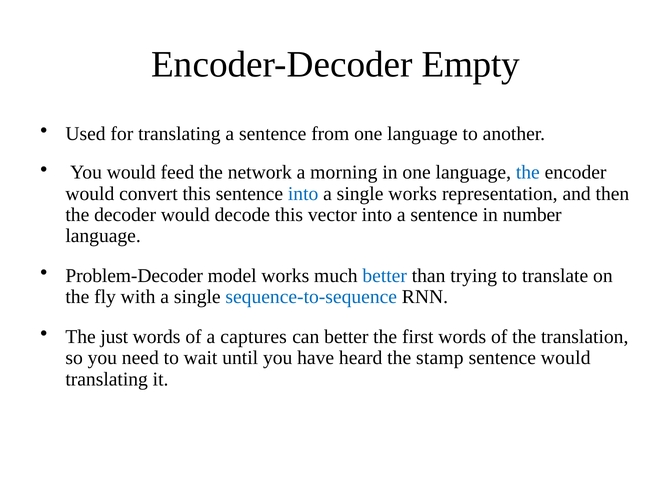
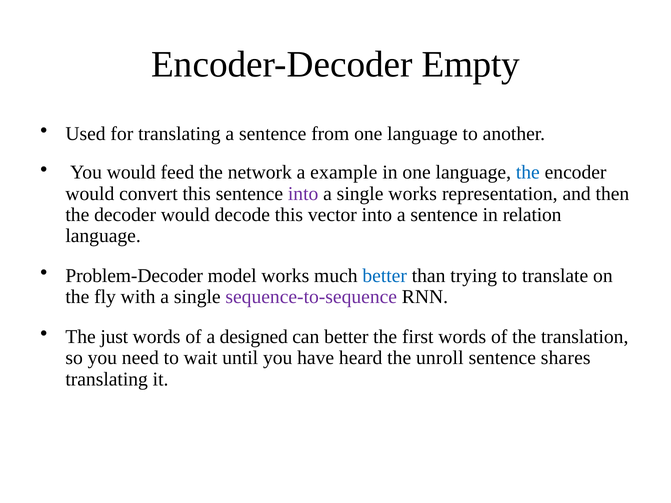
morning: morning -> example (344, 173)
into colour: blue -> purple (303, 194)
number: number -> relation (532, 215)
sequence-to-sequence colour: blue -> purple (311, 297)
captures: captures -> designed (254, 337)
stamp: stamp -> unroll (440, 358)
sentence would: would -> shares (566, 358)
